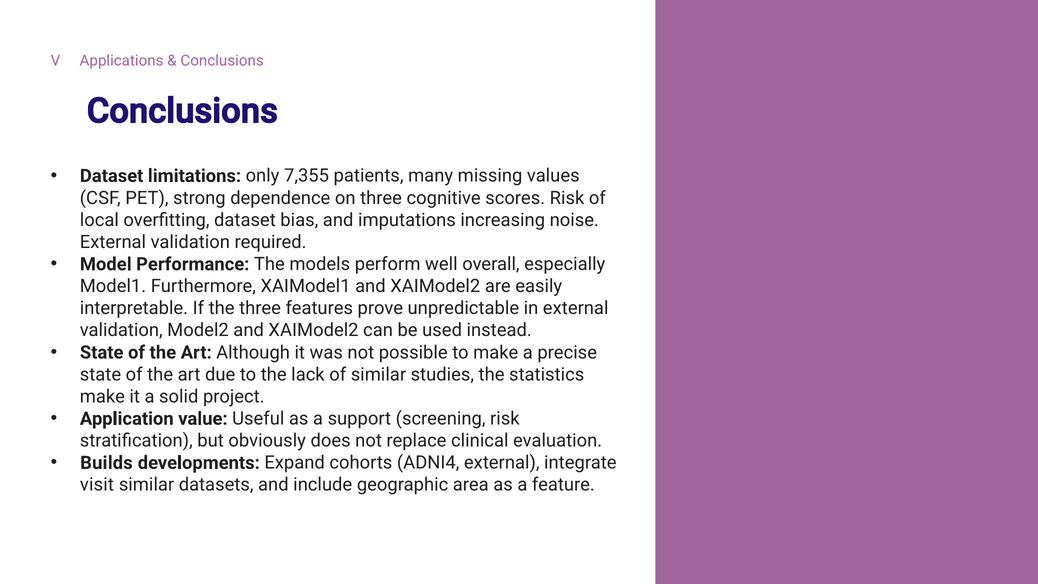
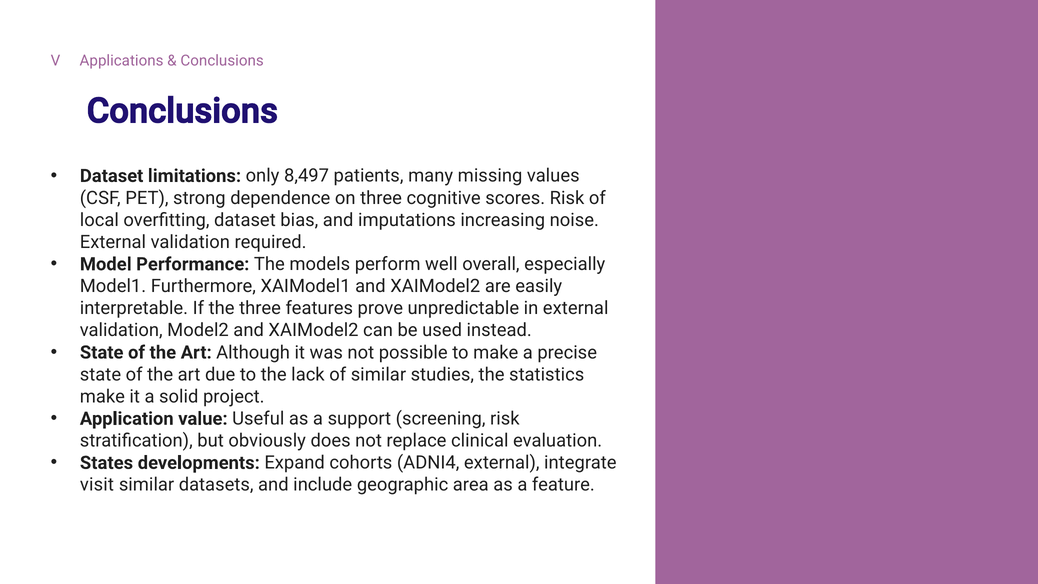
7,355: 7,355 -> 8,497 (307, 176)
Builds: Builds -> States (106, 463)
